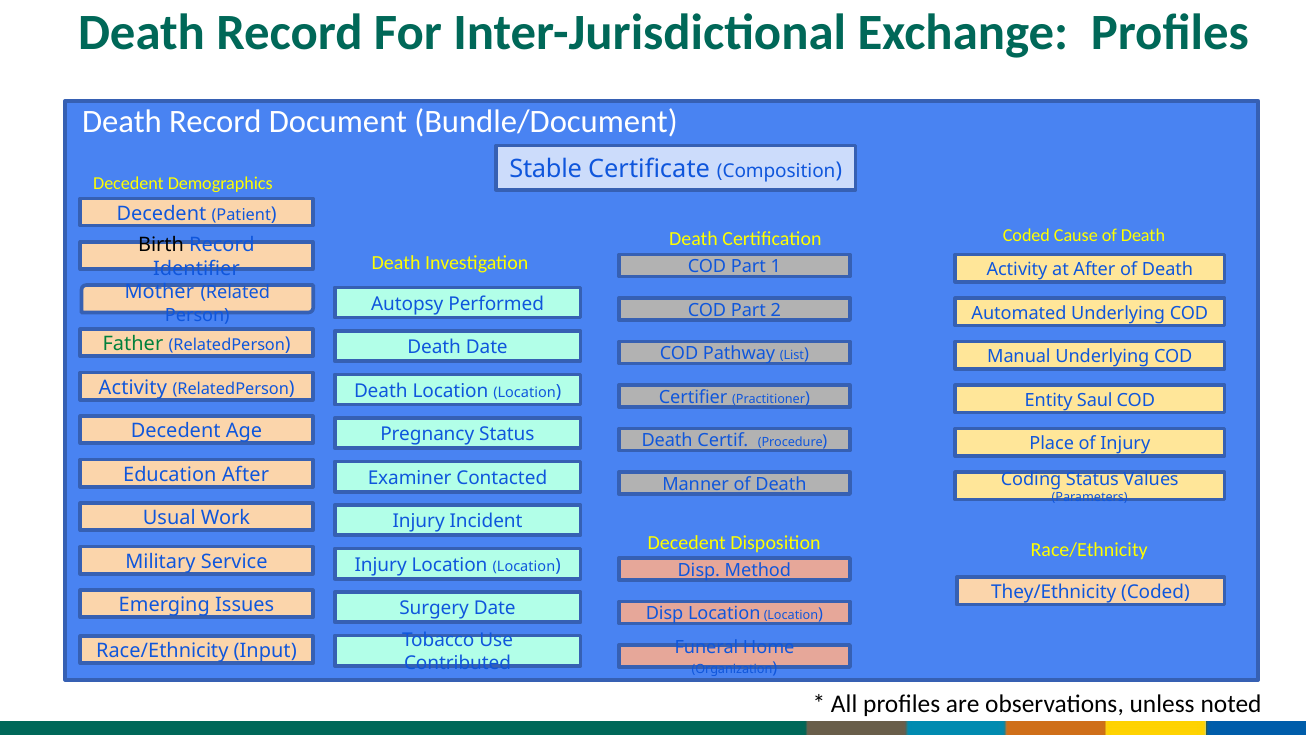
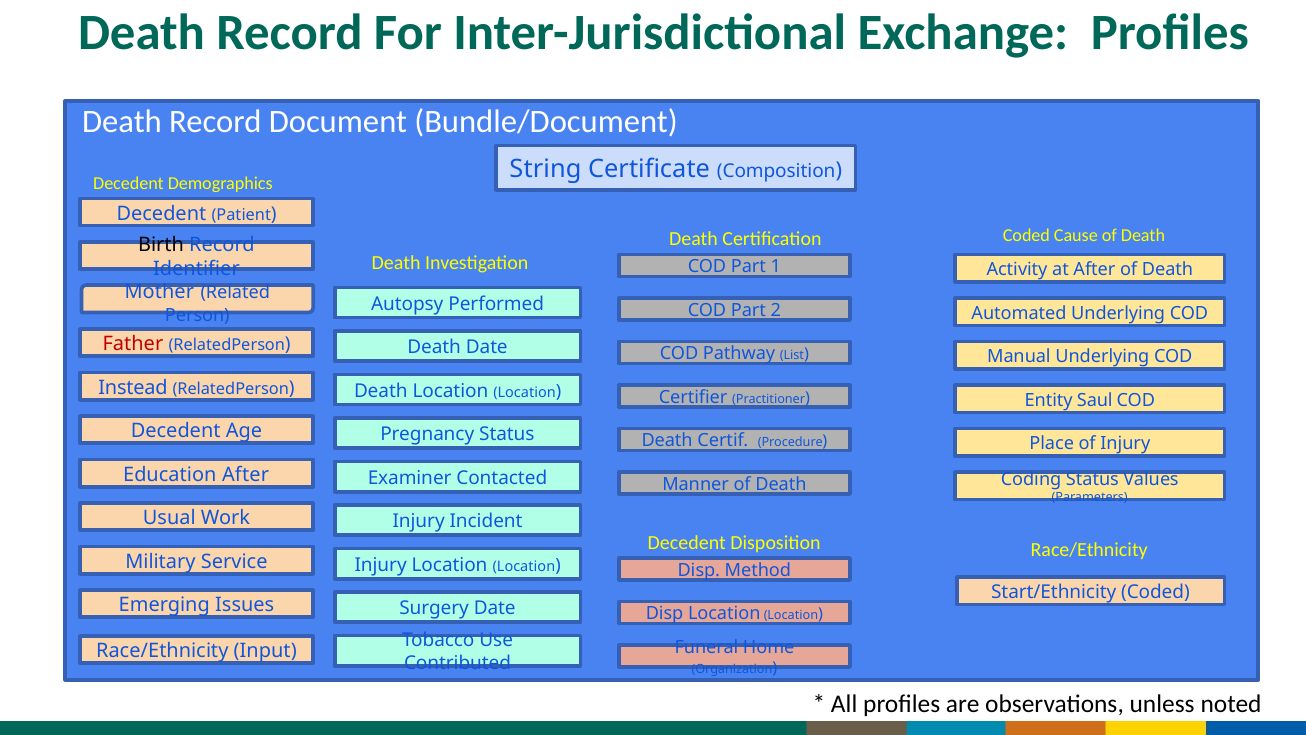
Stable: Stable -> String (545, 169)
Father colour: green -> red (133, 344)
Activity: Activity -> Instead (133, 387)
They/Ethnicity: They/Ethnicity -> Start/Ethnicity (1054, 592)
